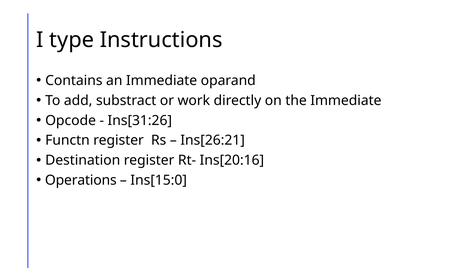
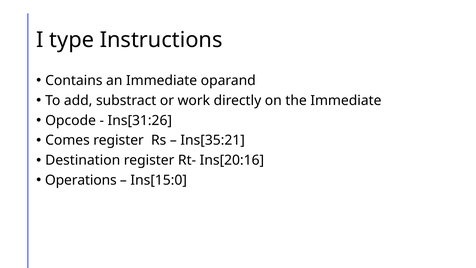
Functn: Functn -> Comes (67, 140)
Ins[26:21: Ins[26:21 -> Ins[35:21 (213, 140)
